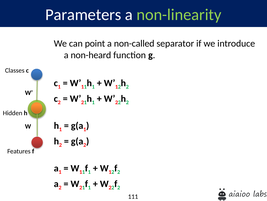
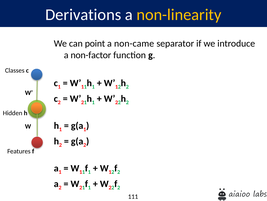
Parameters: Parameters -> Derivations (83, 15)
non-linearity colour: light green -> yellow (179, 15)
non-called: non-called -> non-came (134, 43)
non-heard: non-heard -> non-factor (91, 55)
